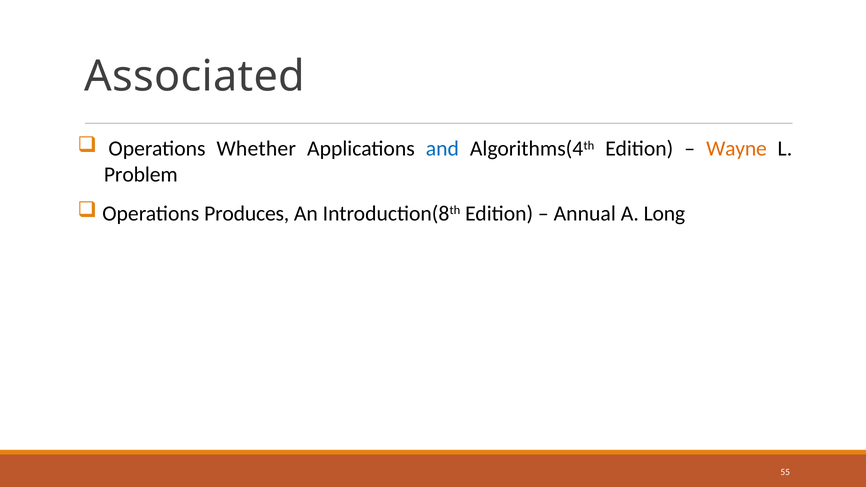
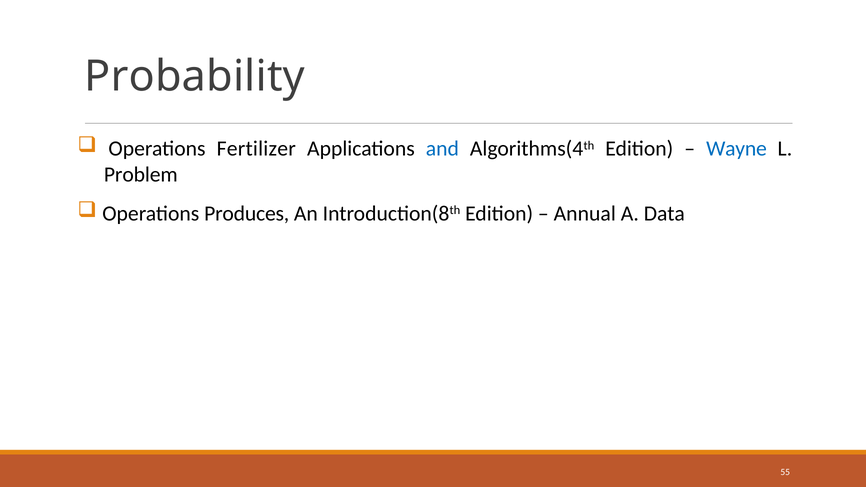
Associated: Associated -> Probability (195, 77)
Whether: Whether -> Fertilizer (256, 149)
Wayne colour: orange -> blue (736, 149)
Long: Long -> Data (664, 213)
